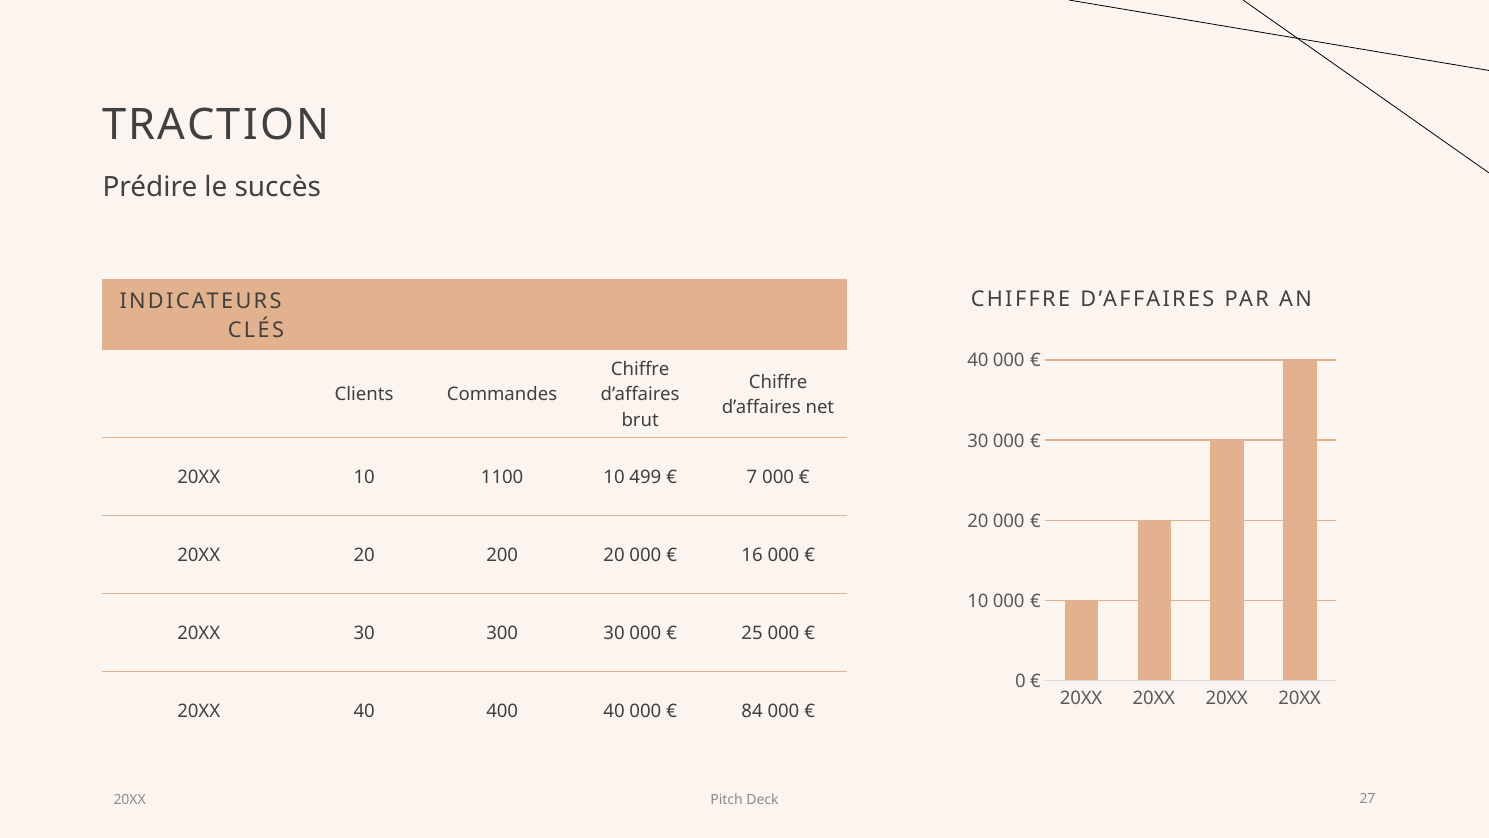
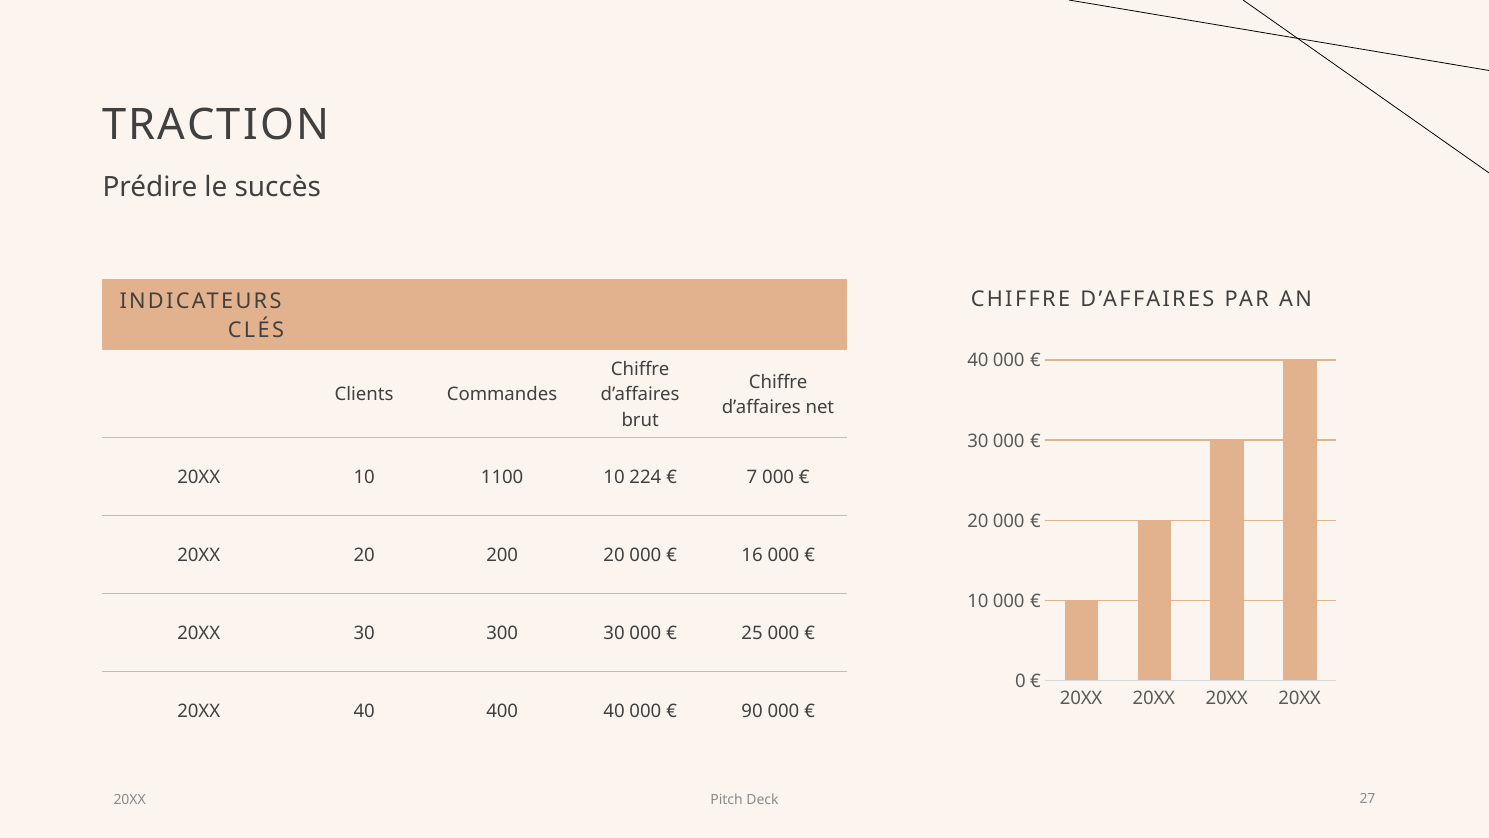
499: 499 -> 224 (645, 477)
84: 84 -> 90 (752, 711)
